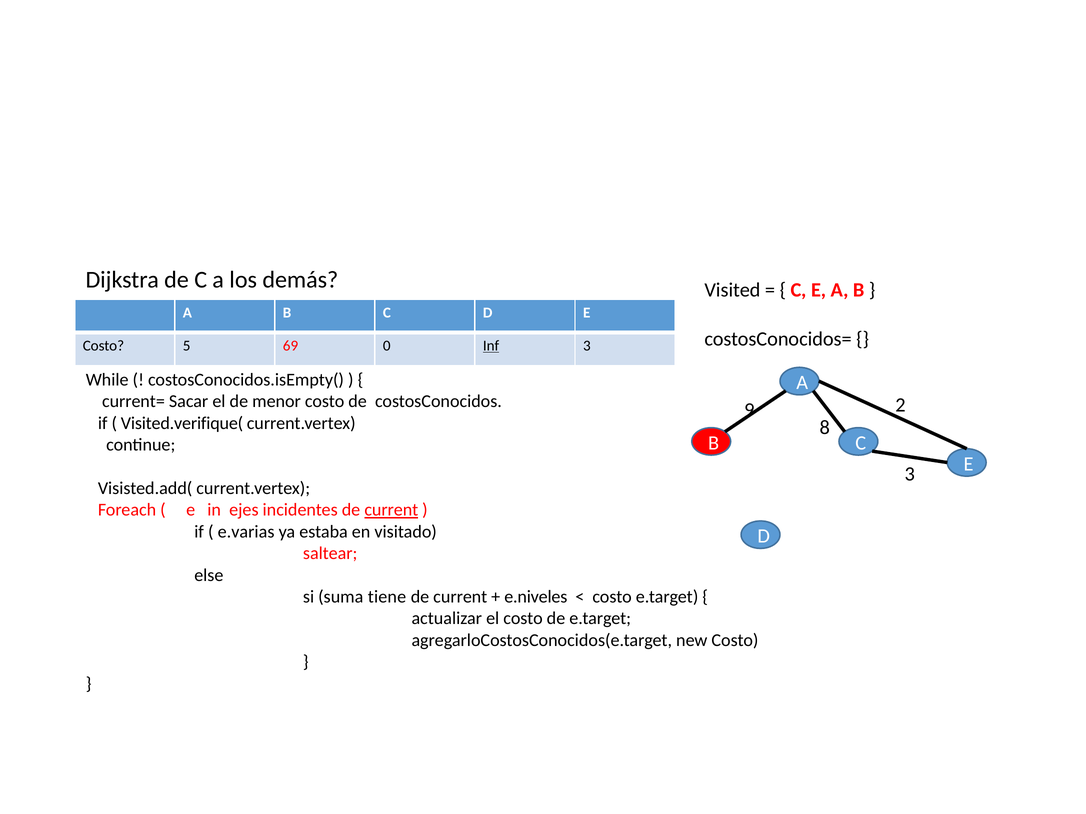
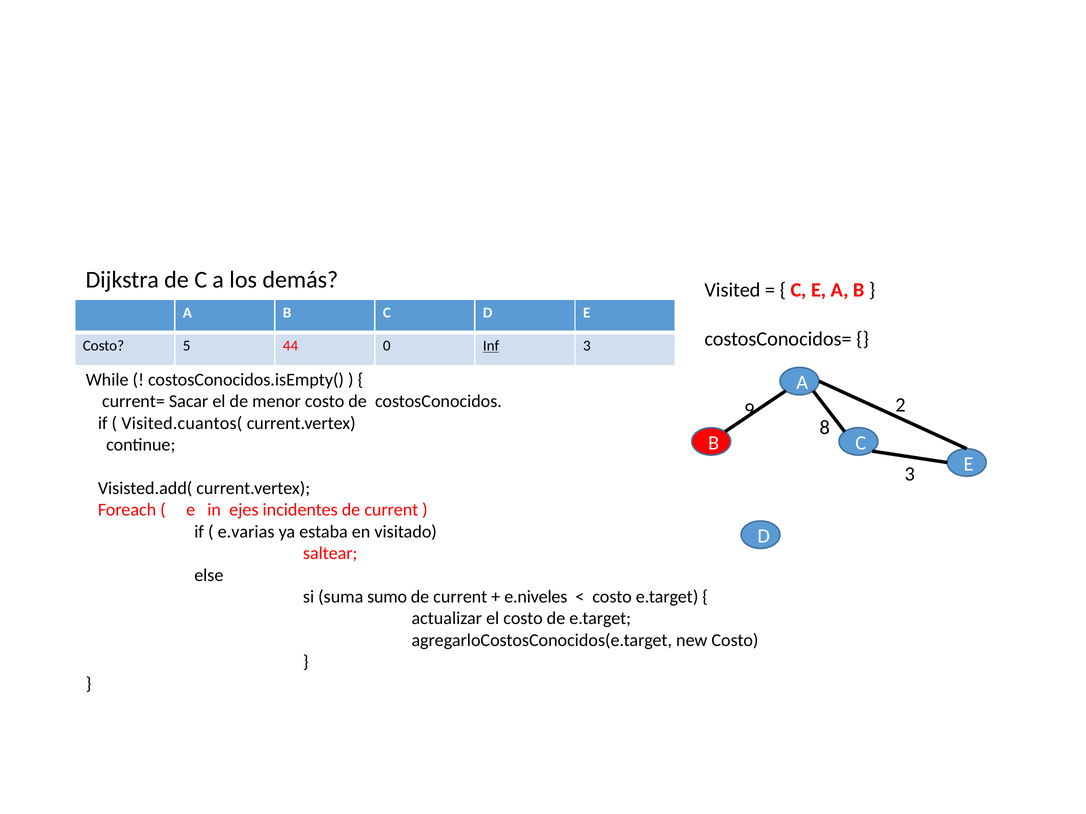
69: 69 -> 44 (291, 346)
Visited.verifique(: Visited.verifique( -> Visited.cuantos( (182, 423)
current underline: present -> none (391, 510)
tiene: tiene -> sumo (387, 597)
